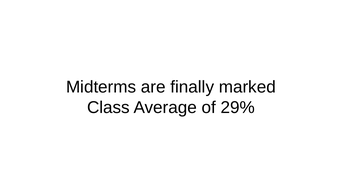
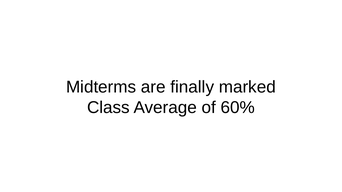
29%: 29% -> 60% (238, 108)
